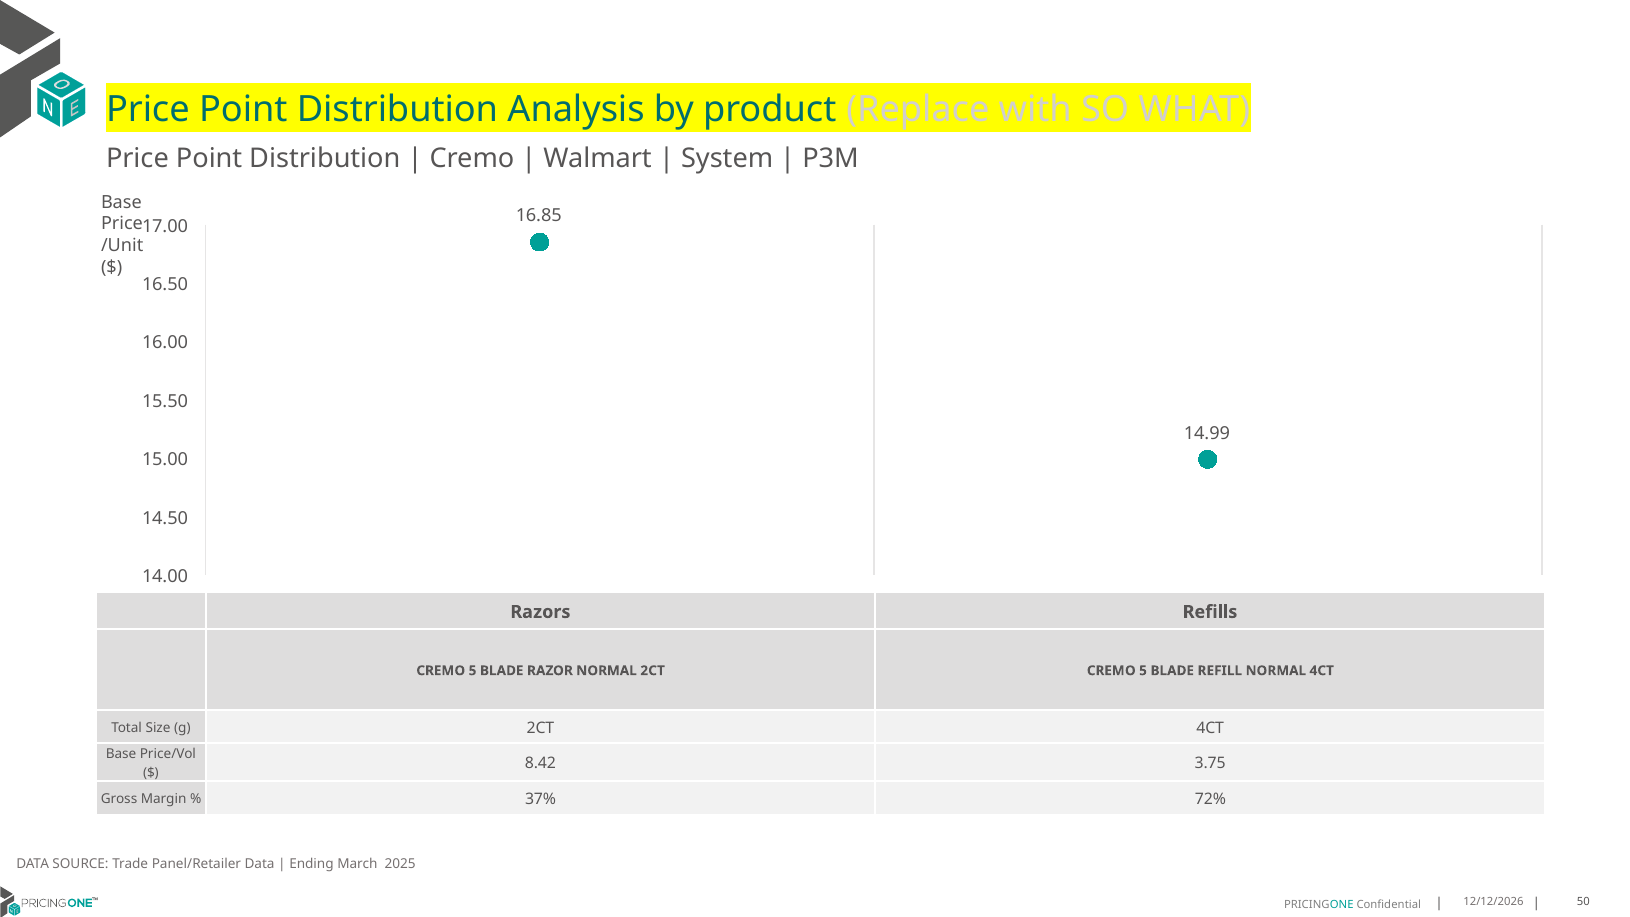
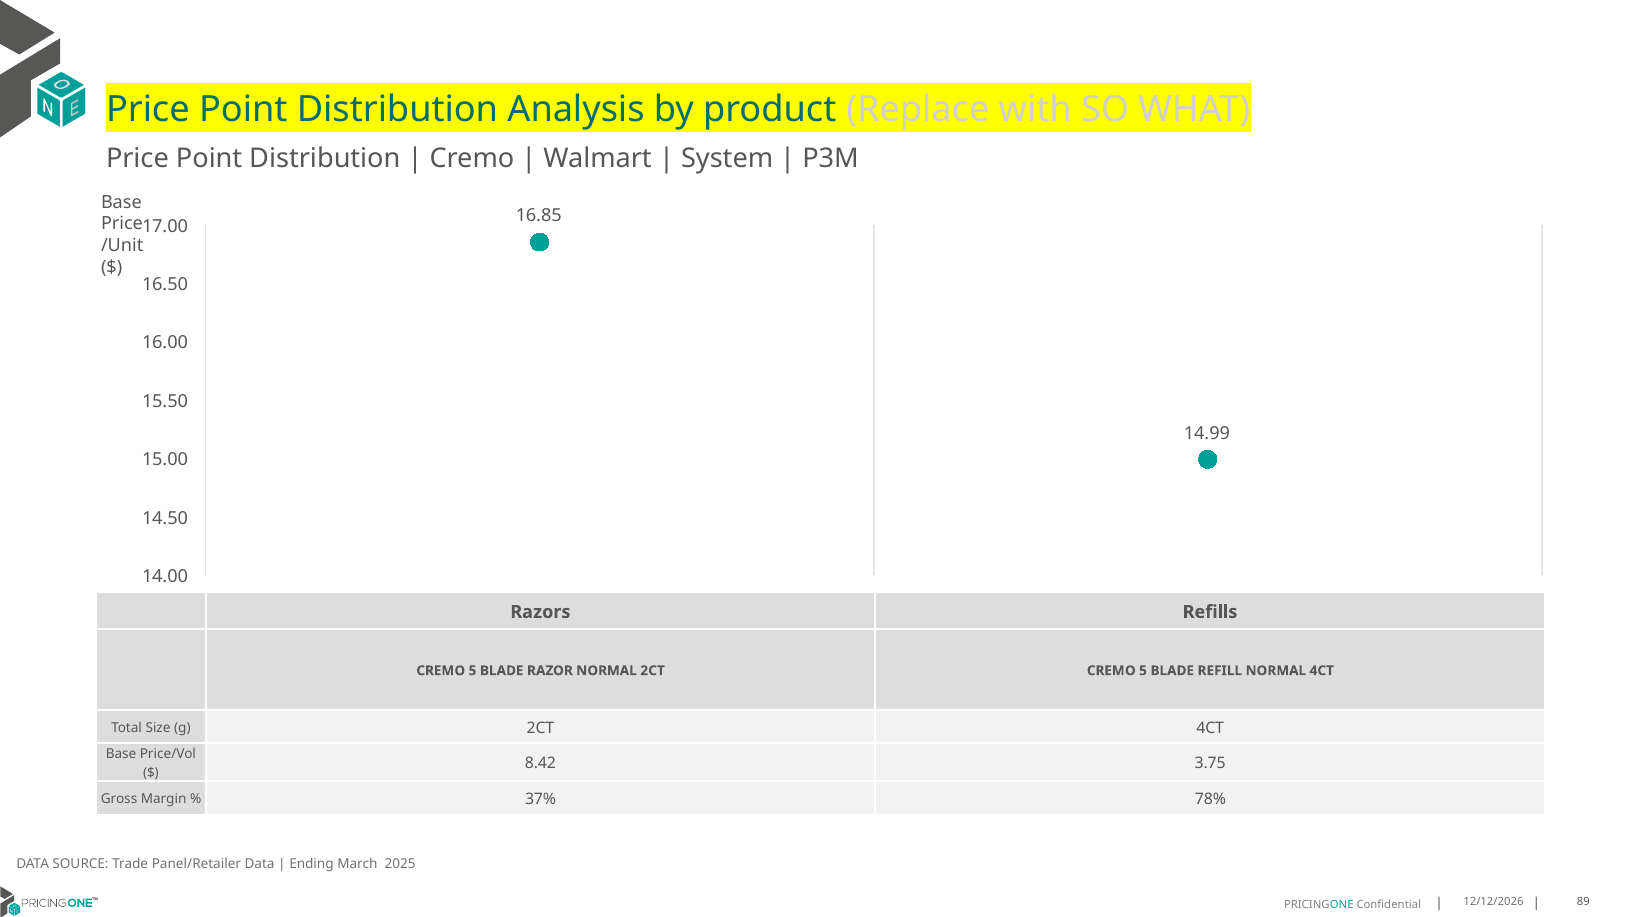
72%: 72% -> 78% (1210, 799)
50: 50 -> 89 (1583, 902)
